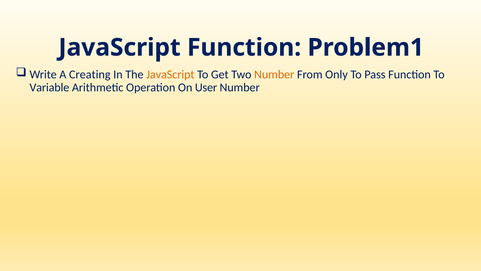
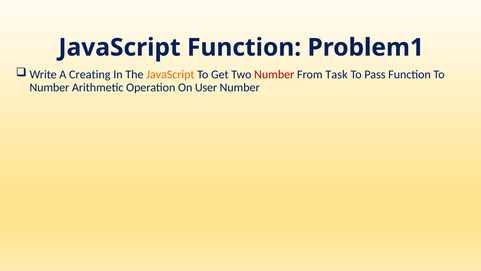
Number colour: orange -> red (274, 74)
Only: Only -> Task (336, 74)
Variable: Variable -> Number (49, 87)
